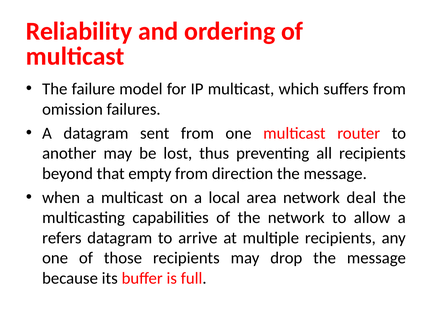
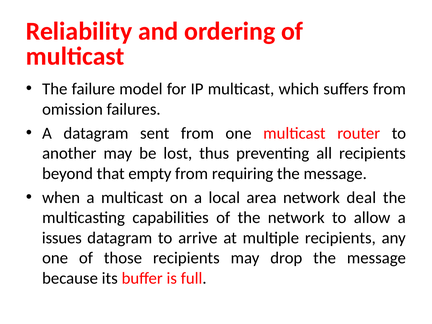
direction: direction -> requiring (243, 174)
refers: refers -> issues (62, 238)
